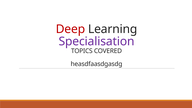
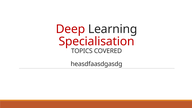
Specialisation colour: purple -> red (97, 41)
